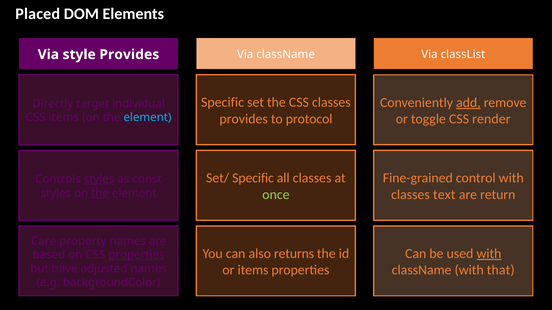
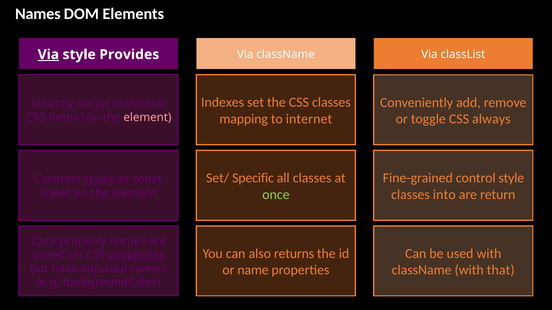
Placed: Placed -> Names (38, 14)
Via underline: none -> present (48, 55)
Specific: Specific -> Indexes (223, 103)
add underline: present -> none (468, 103)
provides: provides -> mapping (244, 119)
protocol: protocol -> internet (309, 119)
render: render -> always (491, 119)
element colour: light blue -> pink (147, 118)
control with: with -> style (511, 178)
text: text -> into (444, 195)
with underline: present -> none (489, 254)
or items: items -> name (253, 271)
